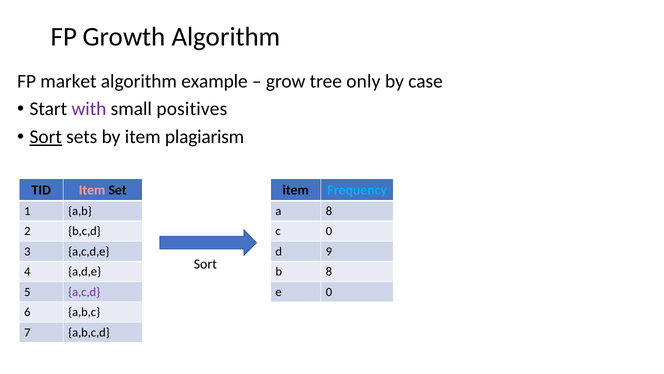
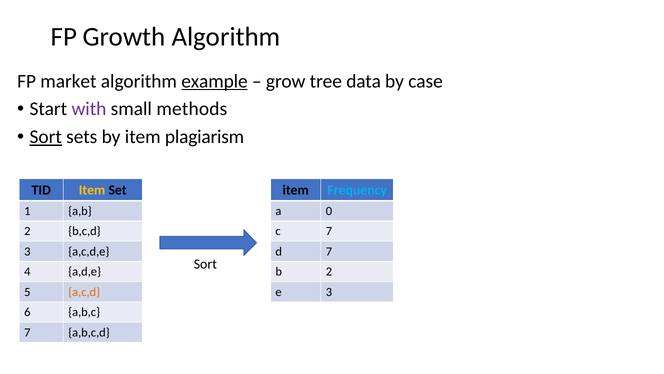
example underline: none -> present (214, 81)
only: only -> data (364, 81)
positives: positives -> methods (192, 109)
Item colour: pink -> yellow (92, 190)
a 8: 8 -> 0 (329, 211)
c 0: 0 -> 7 (329, 231)
d 9: 9 -> 7 (329, 251)
b 8: 8 -> 2 (329, 271)
a,c,d colour: purple -> orange (84, 292)
e 0: 0 -> 3 (329, 292)
